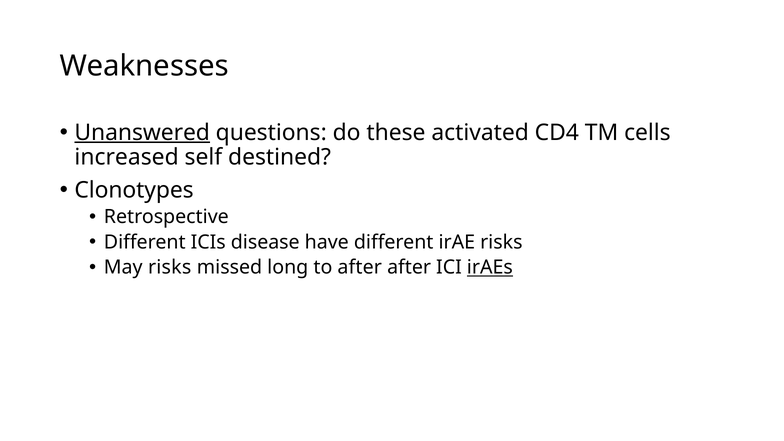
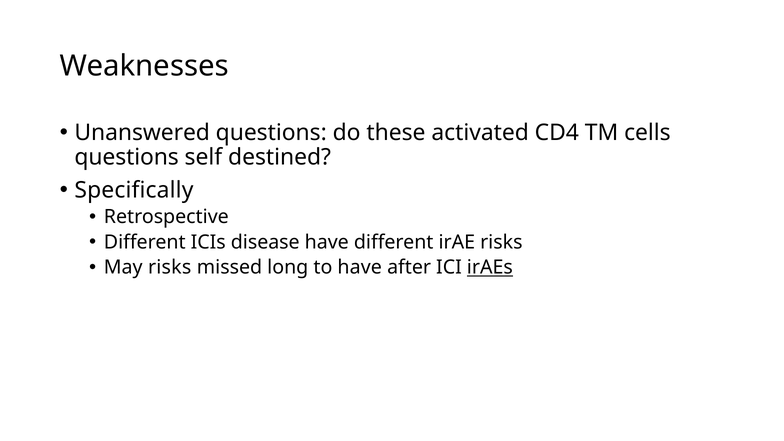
Unanswered underline: present -> none (142, 133)
increased: increased -> questions (127, 157)
Clonotypes: Clonotypes -> Specifically (134, 190)
to after: after -> have (360, 267)
